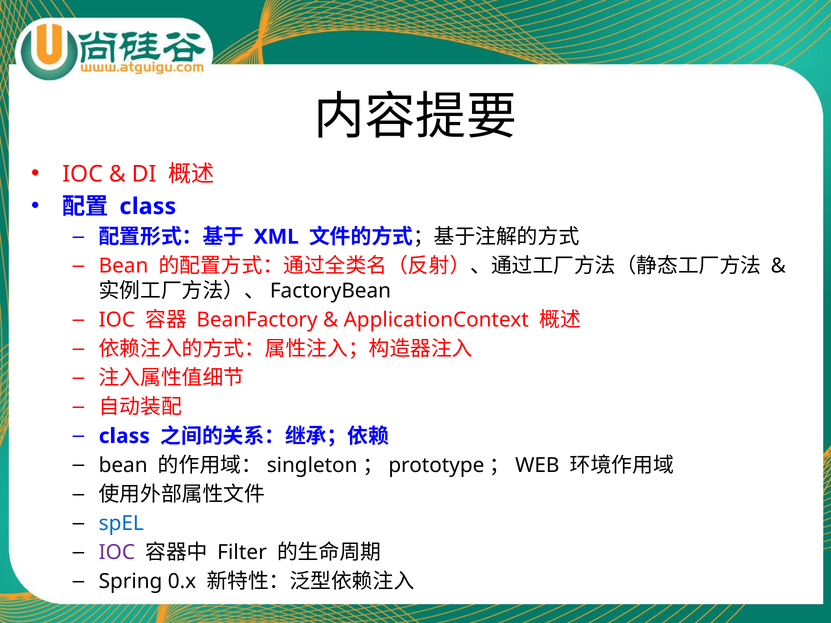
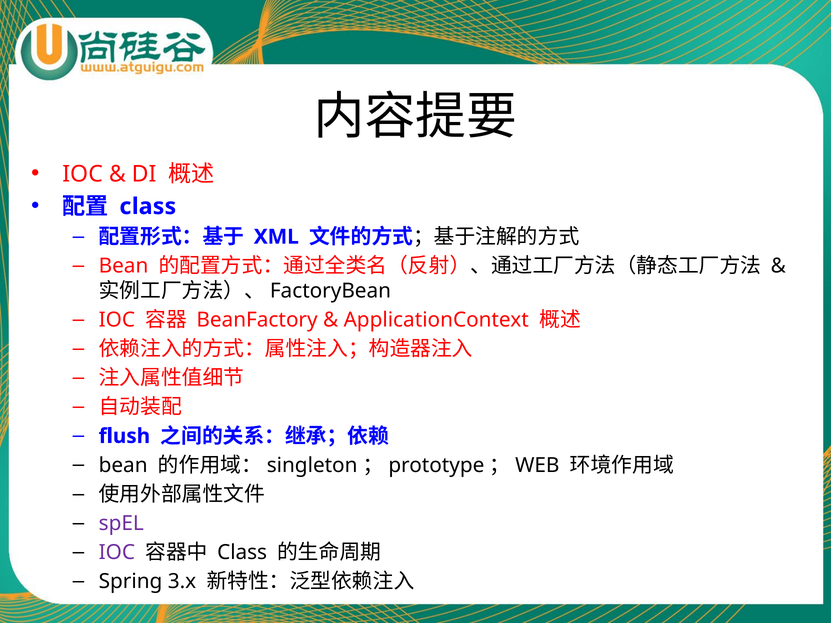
class: class -> flush (124, 436)
spEL colour: blue -> purple (121, 524)
Filter: Filter -> Class (242, 553)
0.x: 0.x -> 3.x (182, 582)
